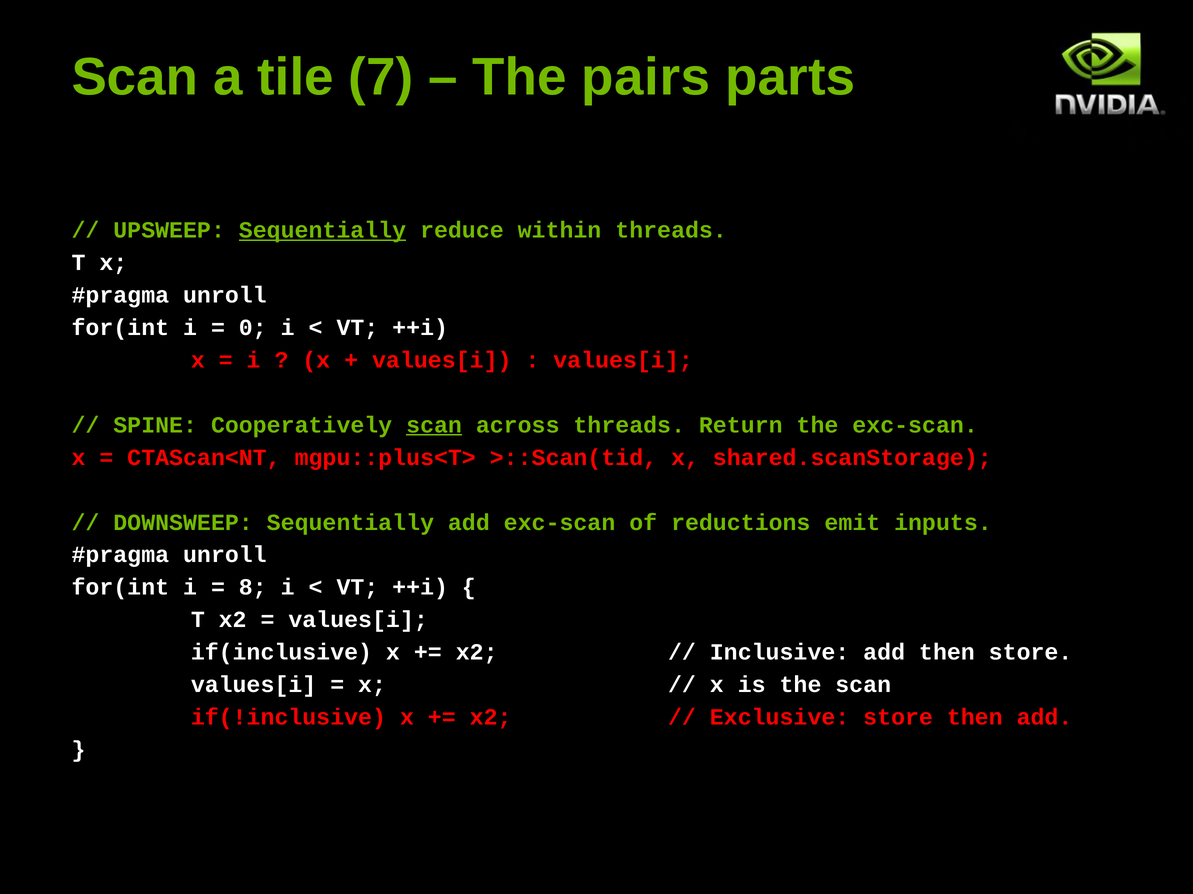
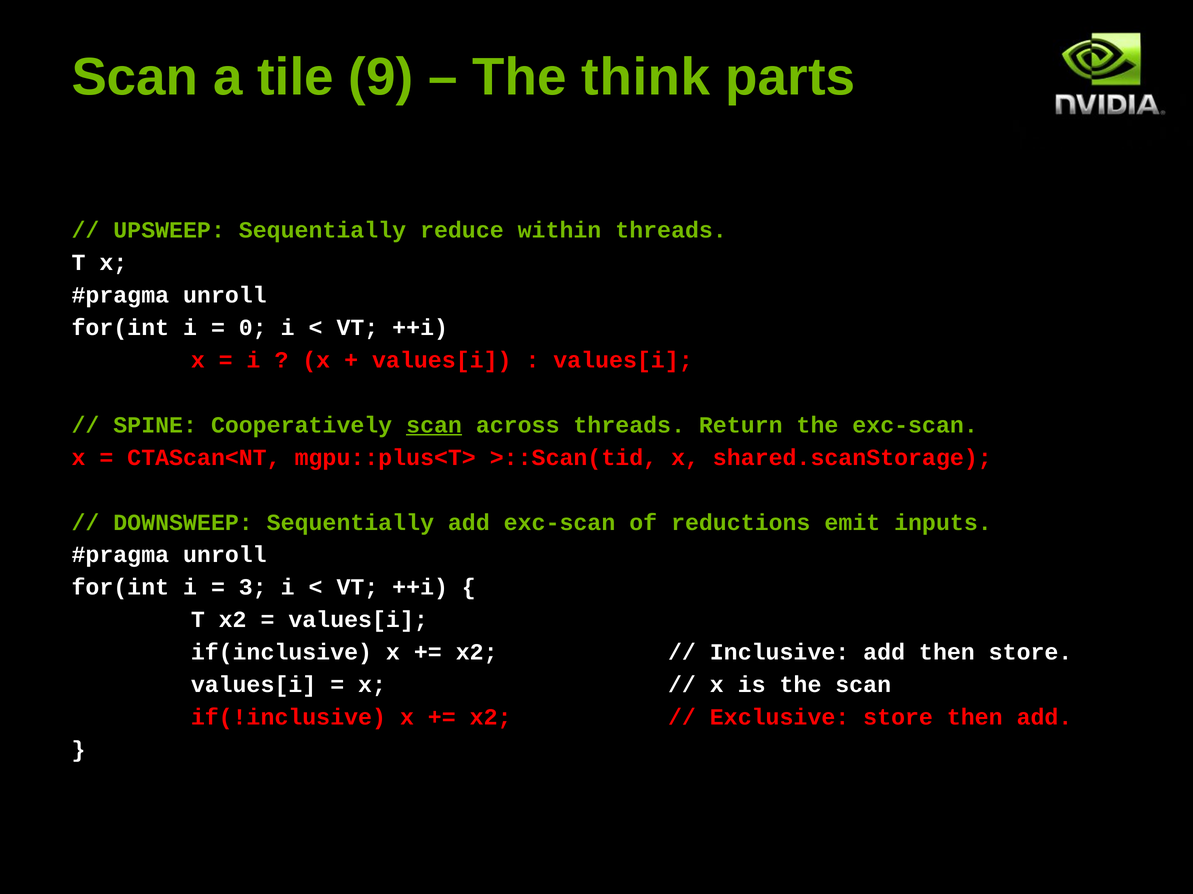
7: 7 -> 9 (381, 77)
pairs: pairs -> think (646, 77)
Sequentially underline: present -> none (322, 230)
8: 8 -> 3 (253, 588)
